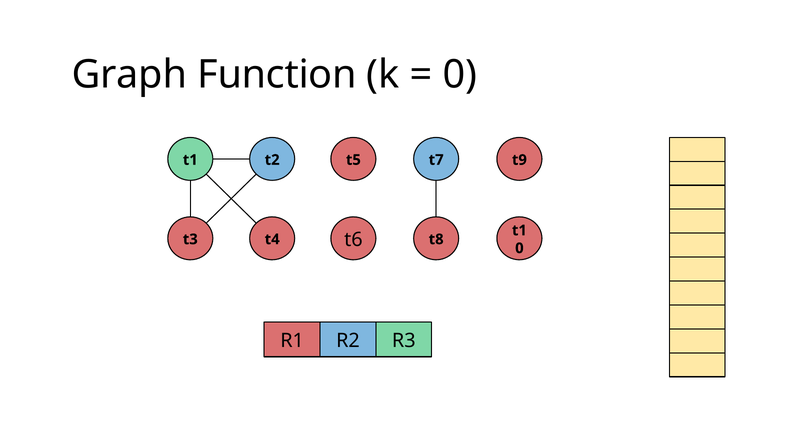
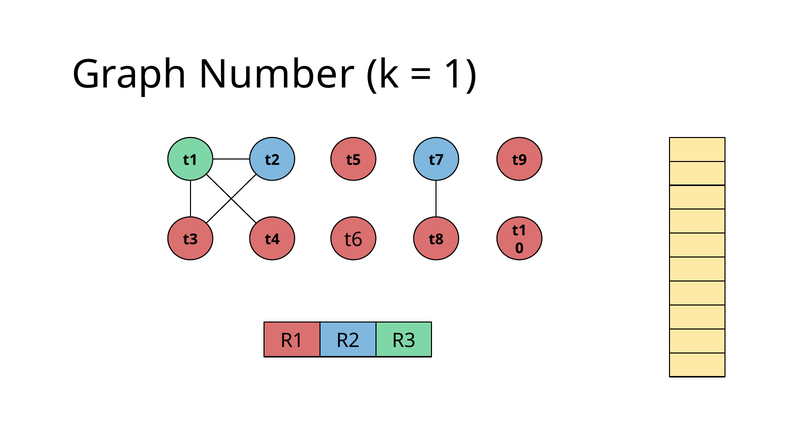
Function: Function -> Number (277, 75)
0: 0 -> 1 (460, 75)
